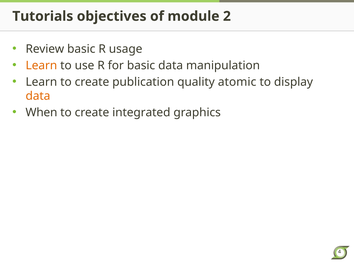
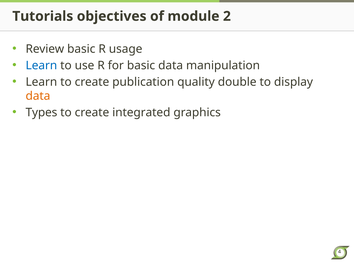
Learn colour: orange -> blue (41, 66)
atomic: atomic -> double (237, 82)
When: When -> Types (41, 113)
